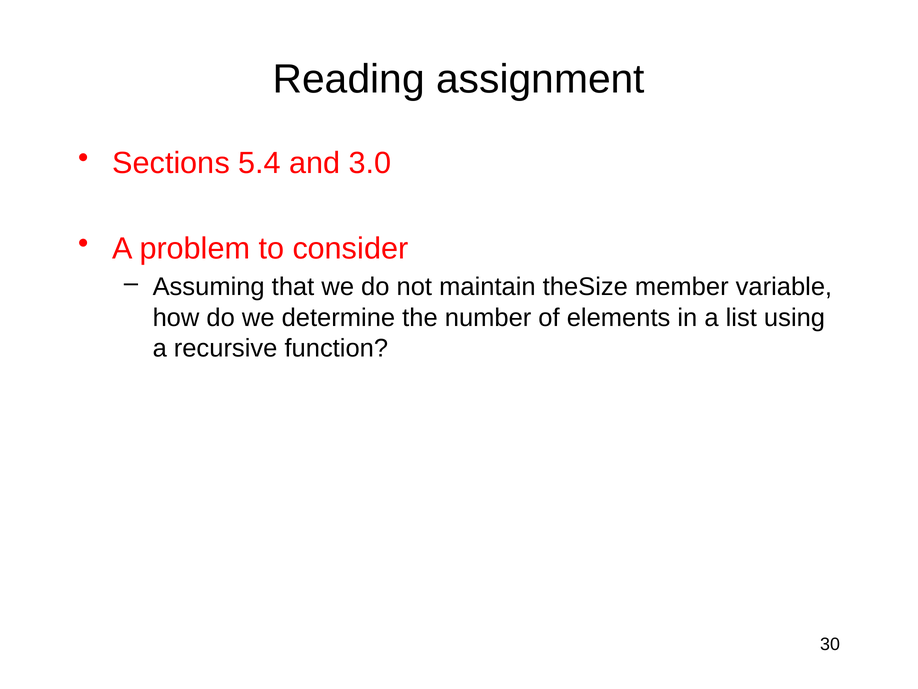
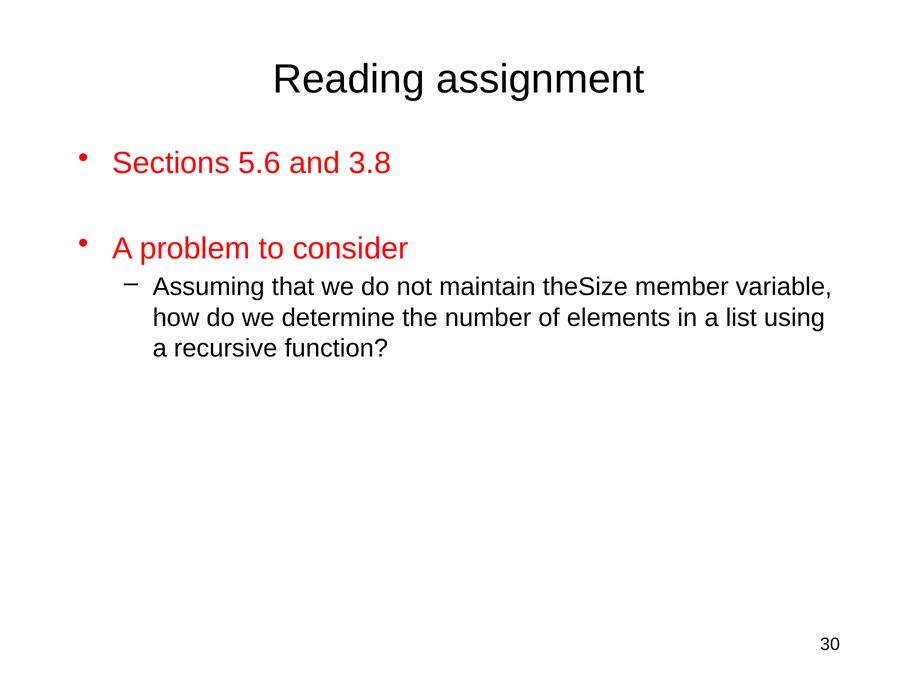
5.4: 5.4 -> 5.6 (260, 163)
3.0: 3.0 -> 3.8 (370, 163)
